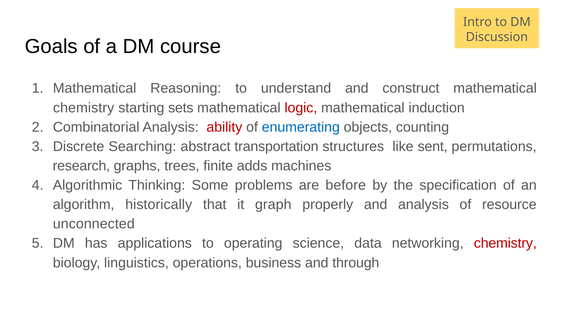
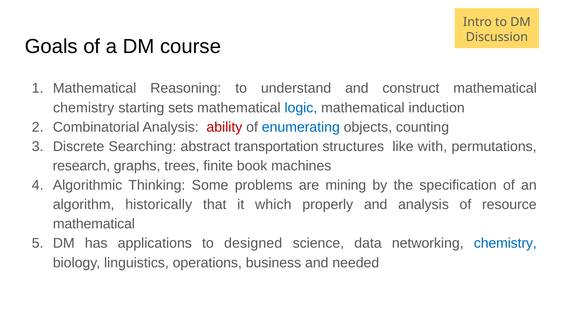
logic colour: red -> blue (301, 108)
sent: sent -> with (432, 147)
adds: adds -> book (252, 166)
before: before -> mining (346, 185)
graph: graph -> which (273, 205)
unconnected: unconnected -> mathematical (94, 224)
operating: operating -> designed (253, 243)
chemistry colour: red -> blue (505, 243)
through: through -> needed (356, 263)
